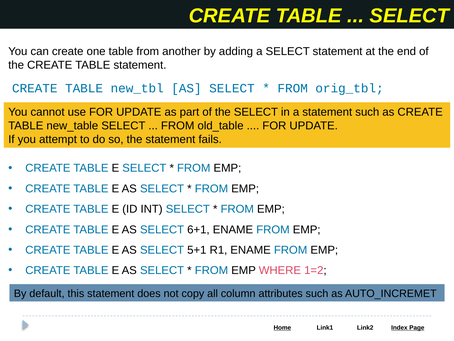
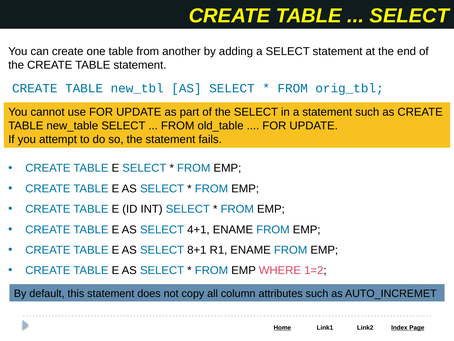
6+1: 6+1 -> 4+1 (198, 229)
5+1: 5+1 -> 8+1 (197, 250)
